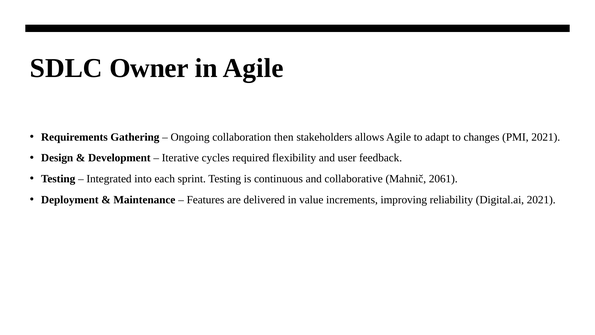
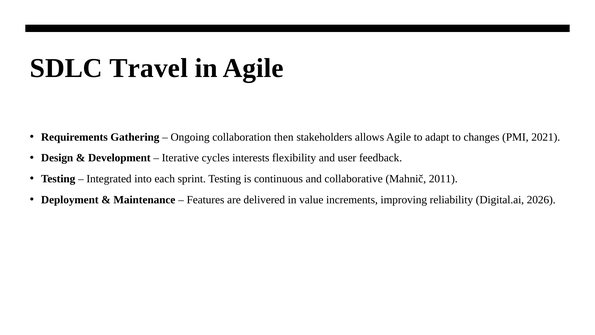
Owner: Owner -> Travel (149, 68)
required: required -> interests (251, 158)
2061: 2061 -> 2011 (443, 179)
Digital.ai 2021: 2021 -> 2026 (541, 200)
